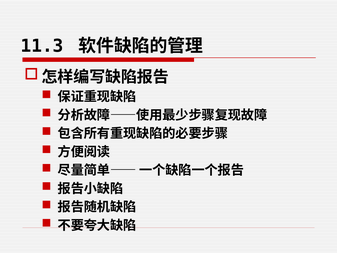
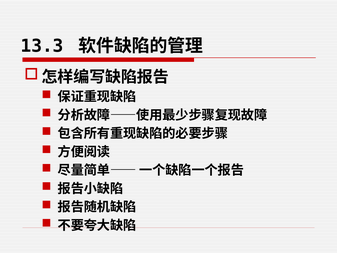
11.3: 11.3 -> 13.3 (42, 46)
